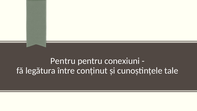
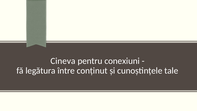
Pentru: Pentru -> Cineva (63, 61)
